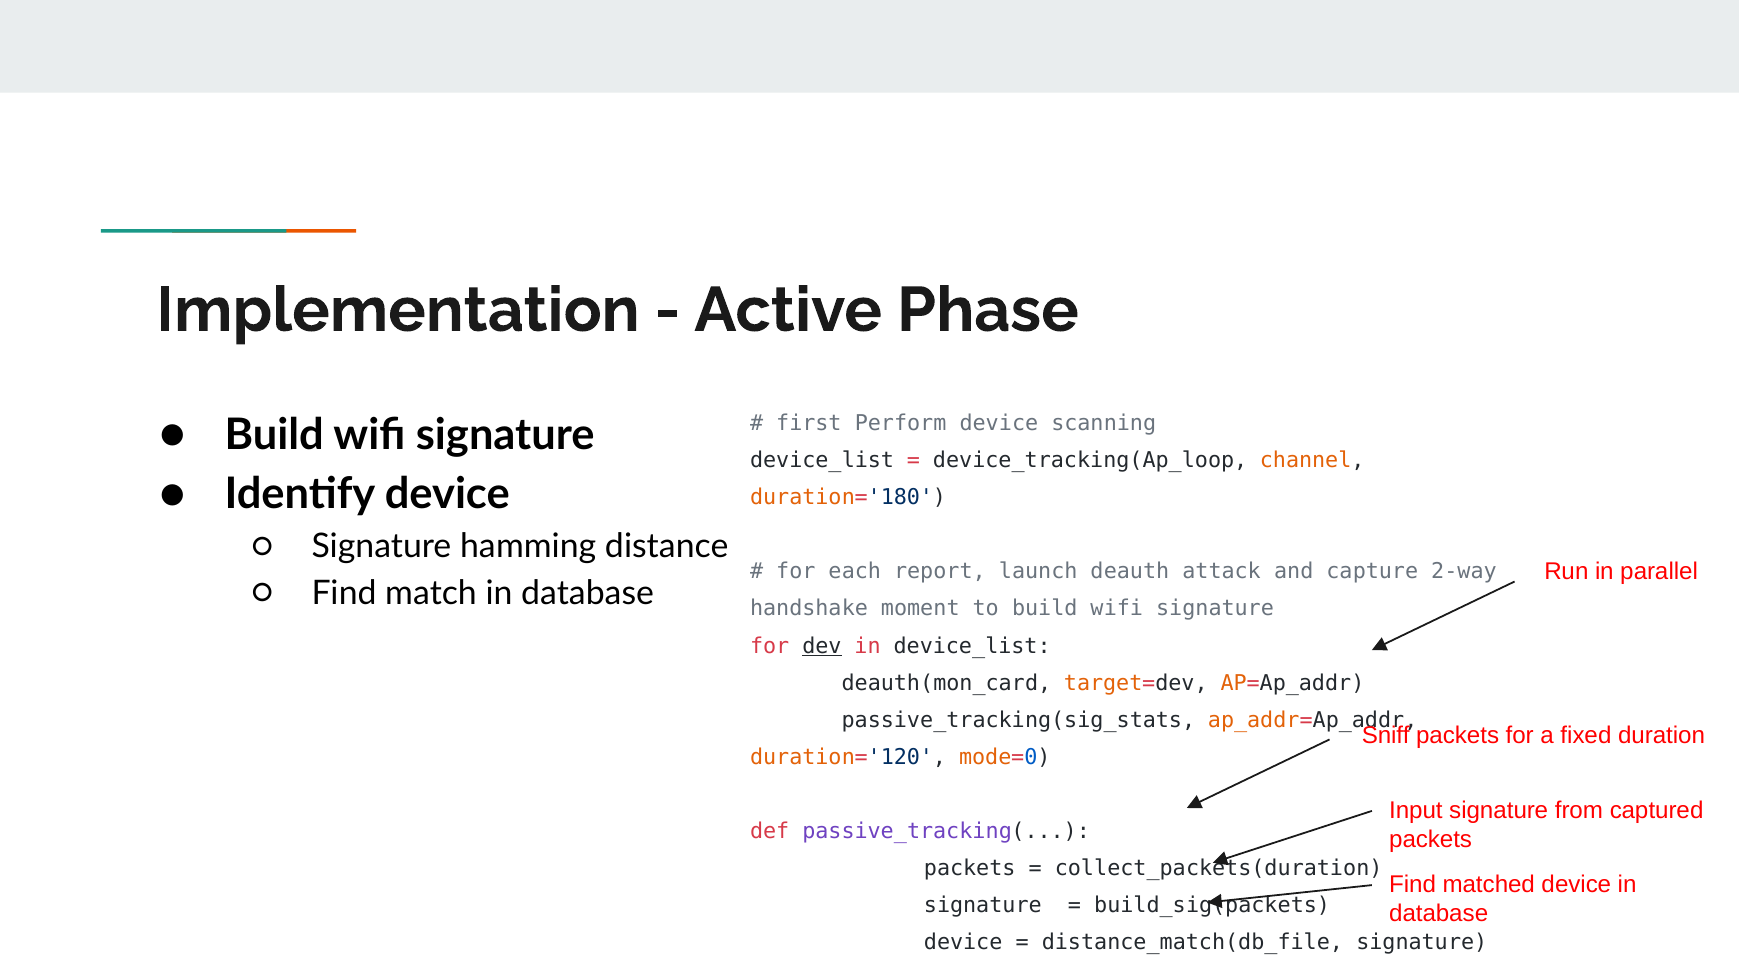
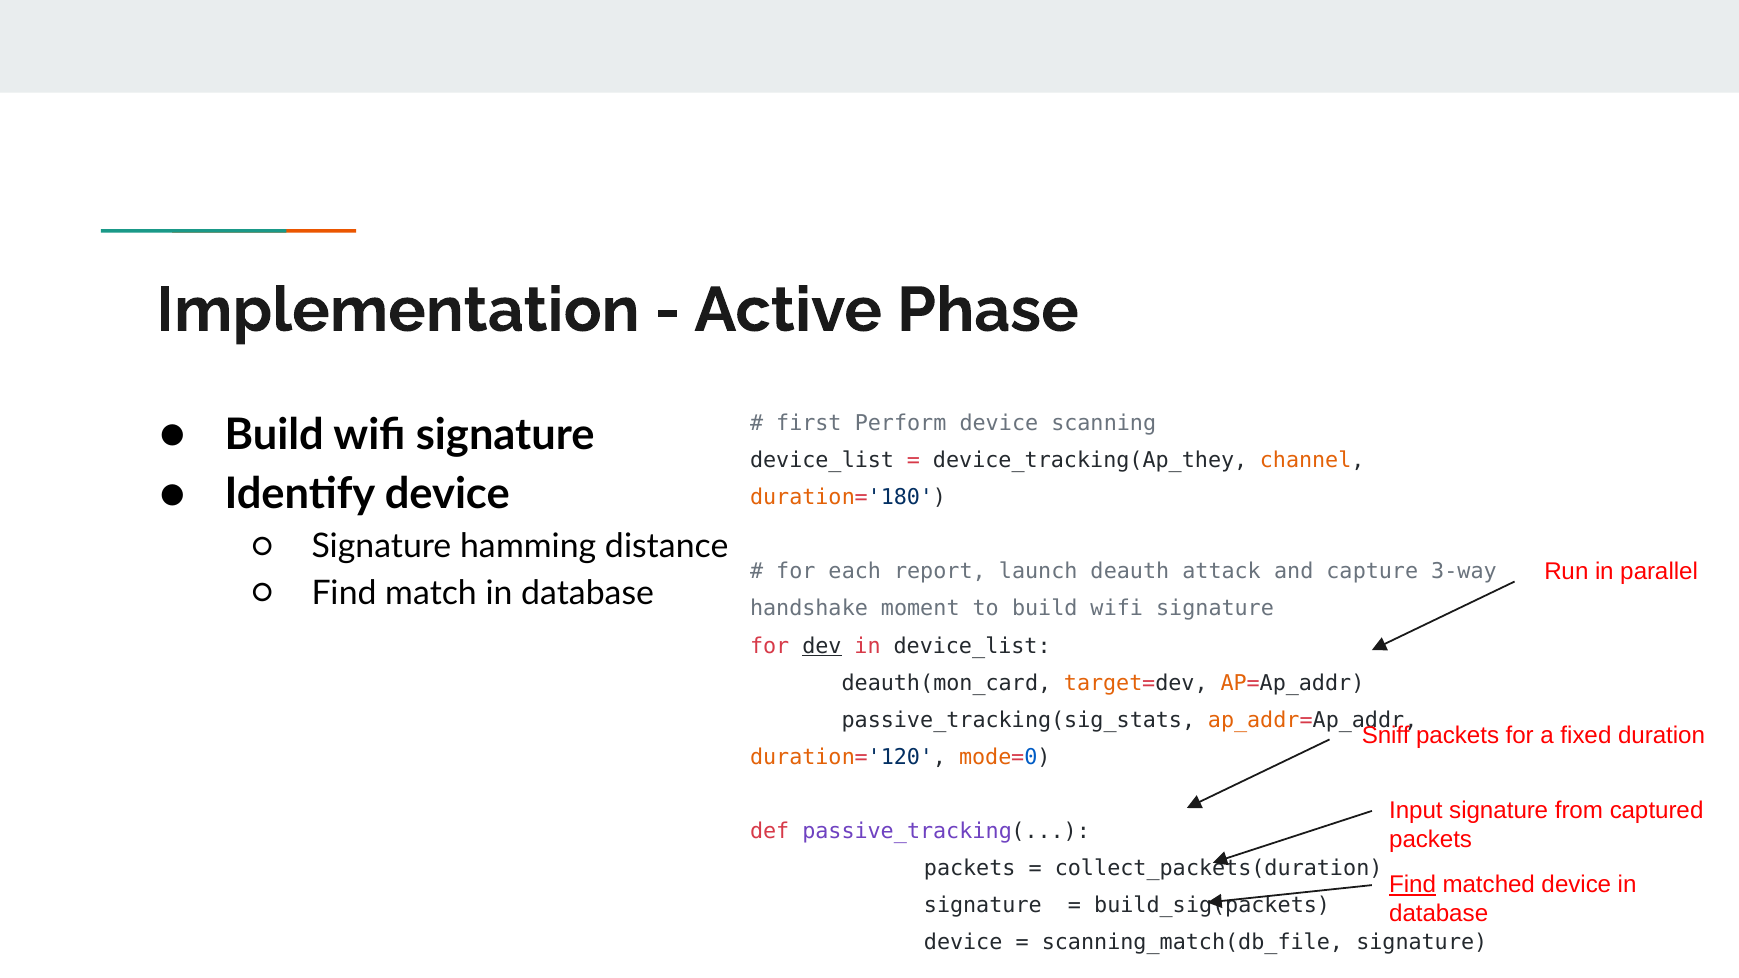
device_tracking(Ap_loop: device_tracking(Ap_loop -> device_tracking(Ap_they (1090, 460)
2-way: 2-way -> 3-way (1464, 572)
Find underline: none -> present (1413, 885)
distance_match(db_file: distance_match(db_file -> scanning_match(db_file (1192, 943)
